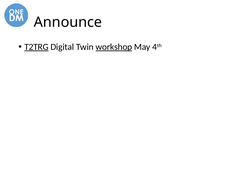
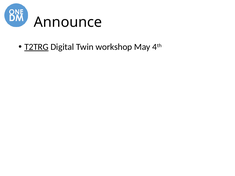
workshop underline: present -> none (114, 47)
